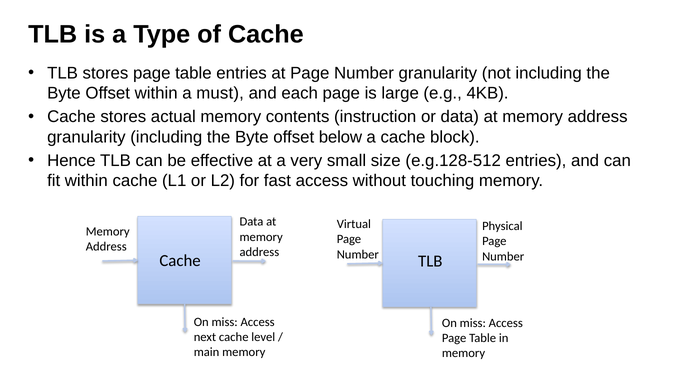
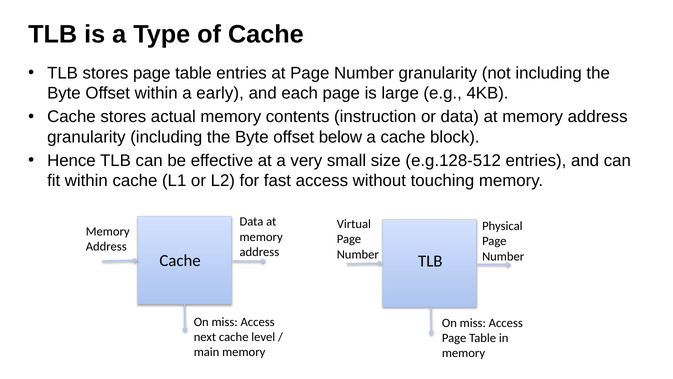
must: must -> early (220, 93)
